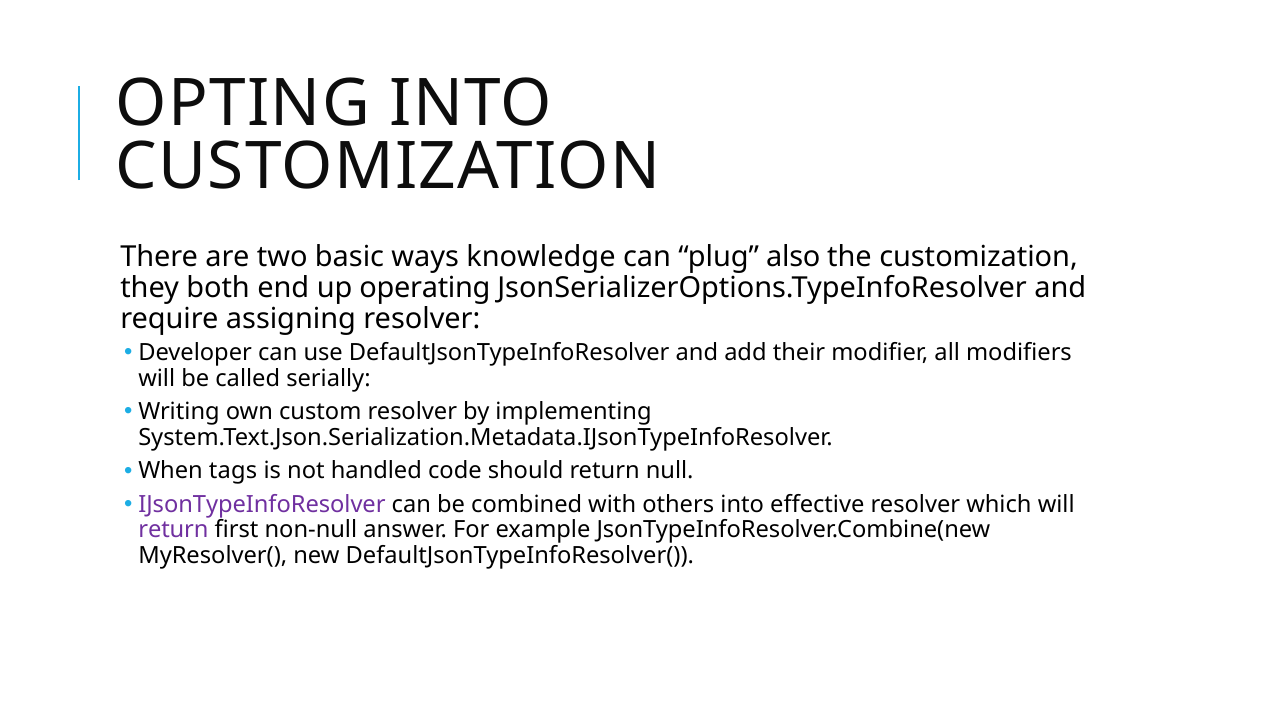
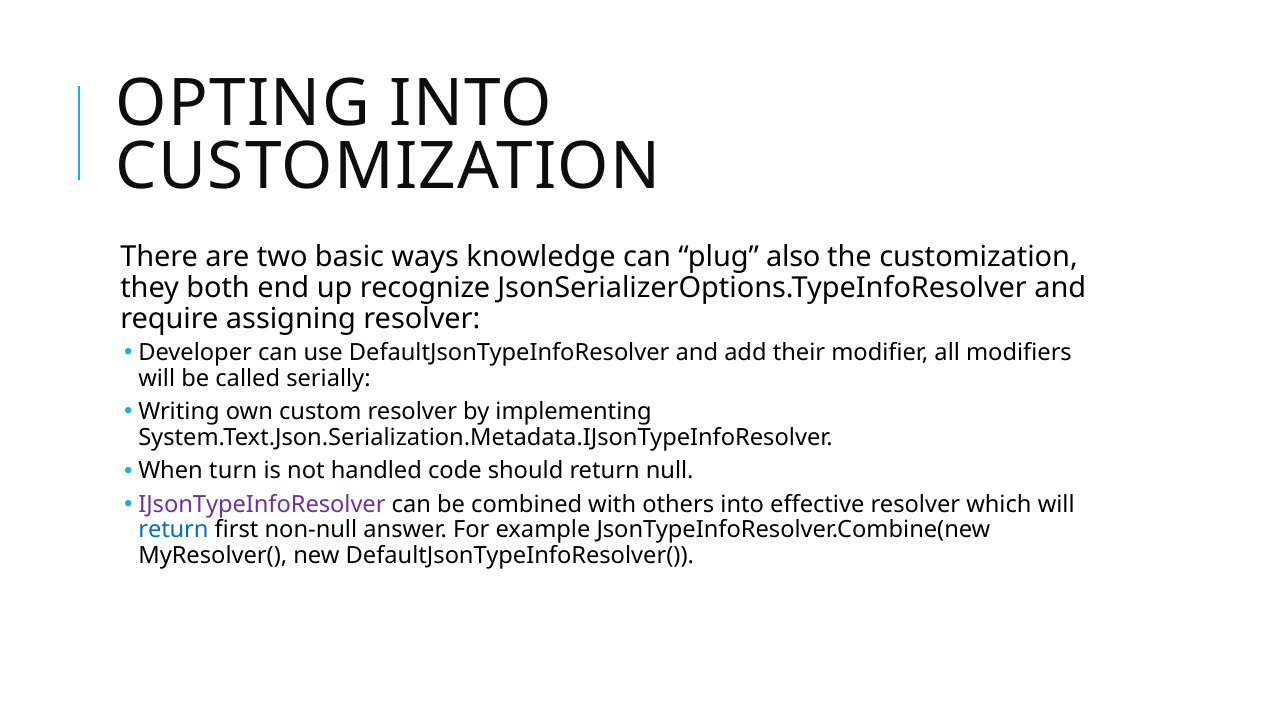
operating: operating -> recognize (425, 288)
tags: tags -> turn (233, 471)
return colour: purple -> blue (173, 530)
